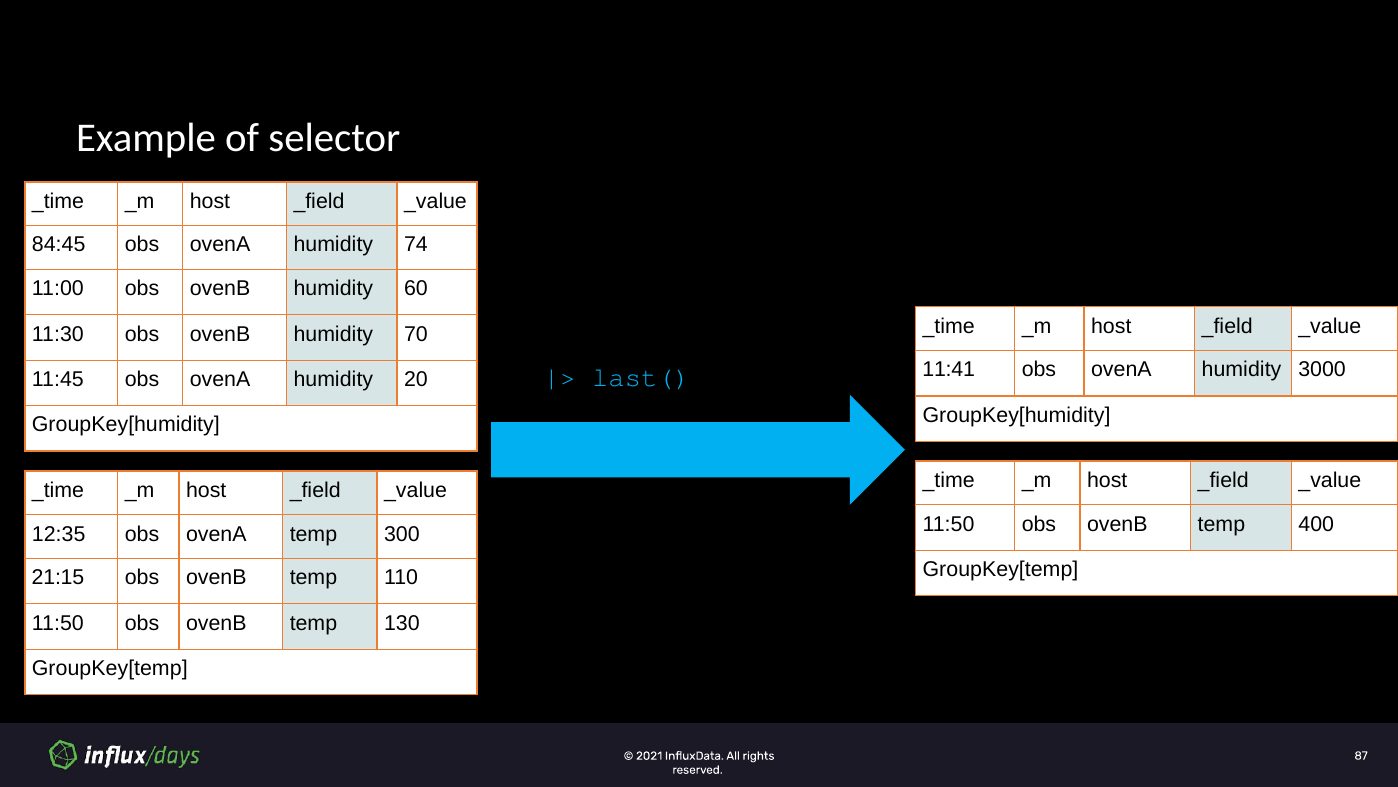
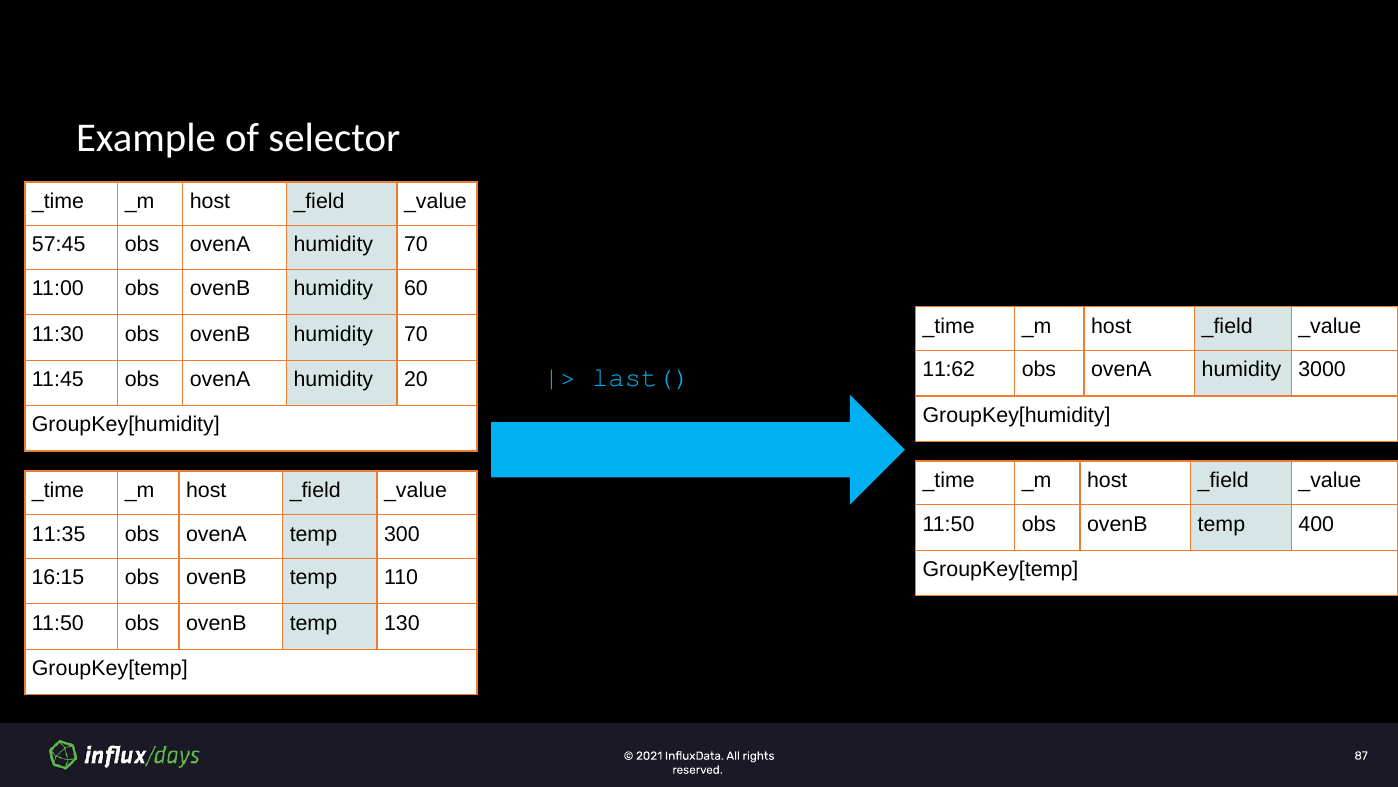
84:45: 84:45 -> 57:45 (59, 245)
ovenA humidity 74: 74 -> 70 (416, 245)
11:41: 11:41 -> 11:62 (949, 369)
12:35: 12:35 -> 11:35 (59, 534)
21:15: 21:15 -> 16:15 (58, 577)
